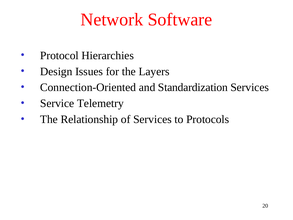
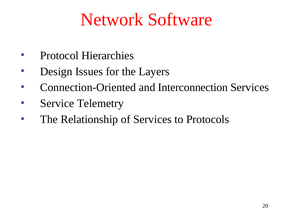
Standardization: Standardization -> Interconnection (193, 87)
